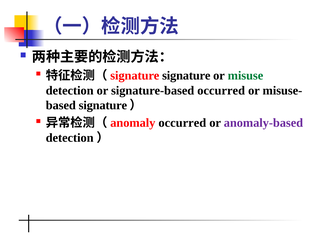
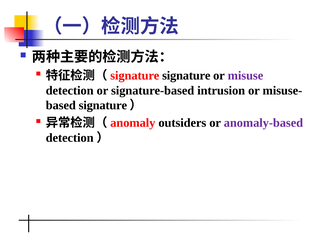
misuse colour: green -> purple (245, 75)
signature-based occurred: occurred -> intrusion (221, 90)
occurred: occurred -> outsiders (182, 123)
